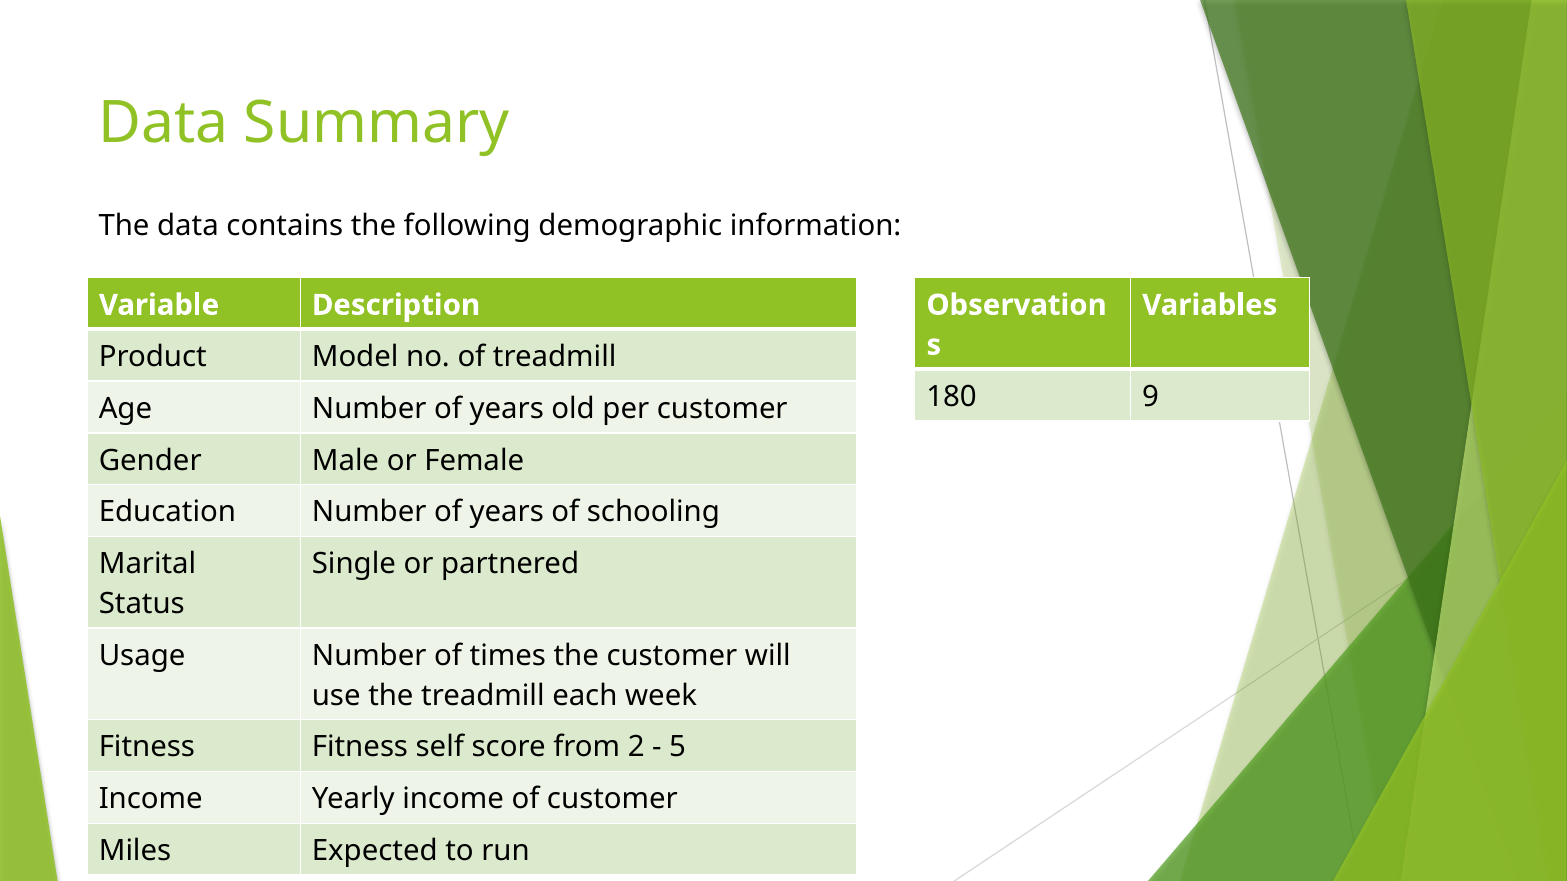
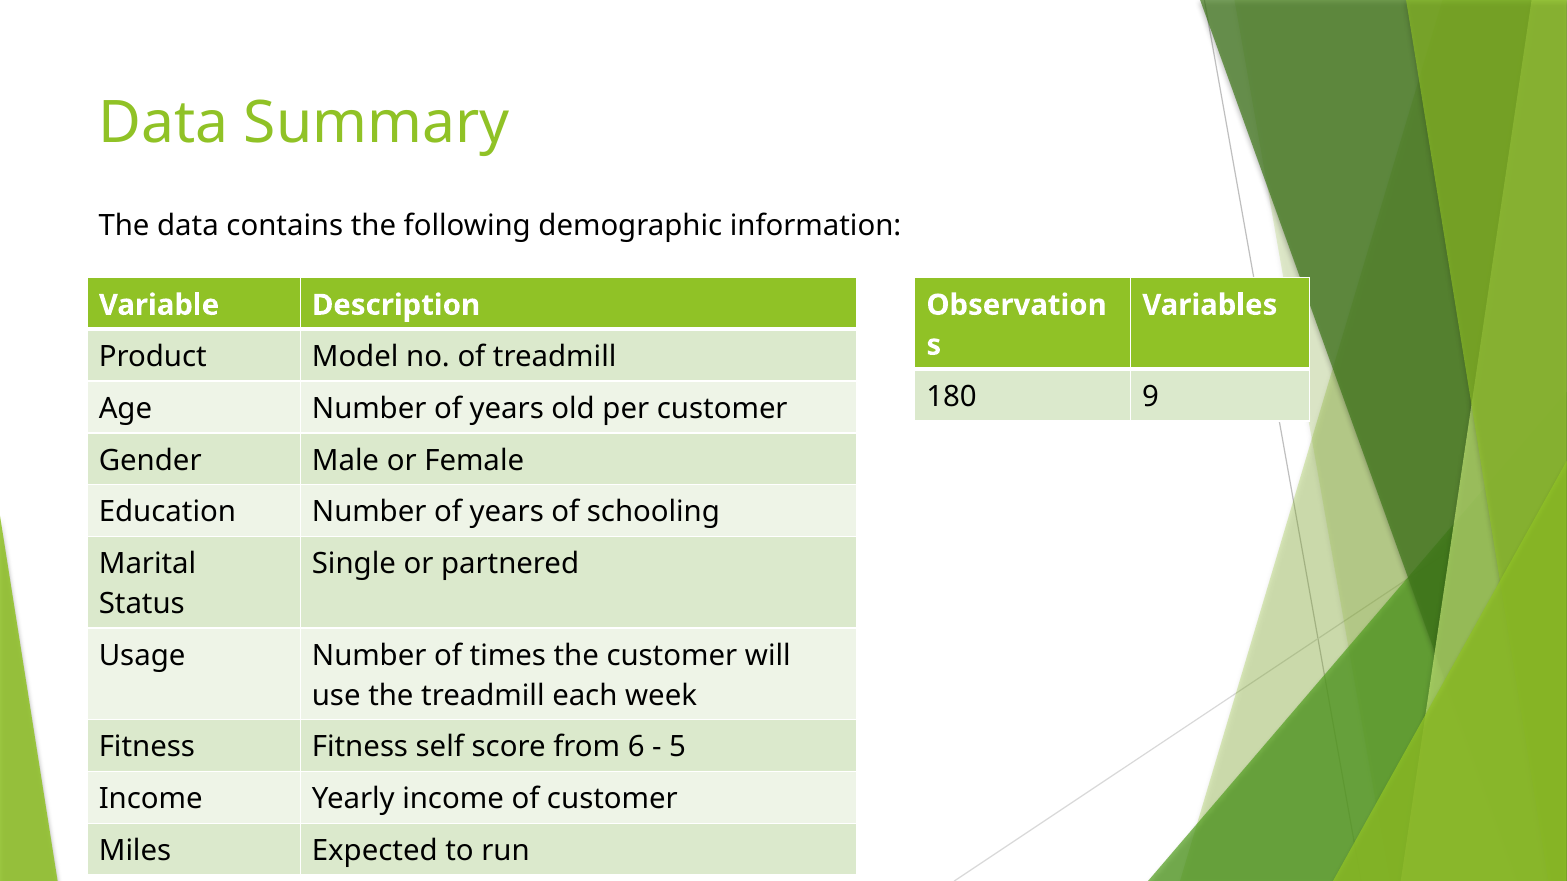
2: 2 -> 6 (636, 748)
